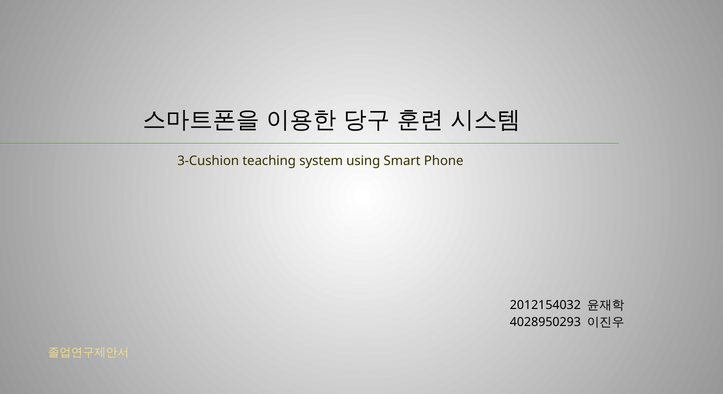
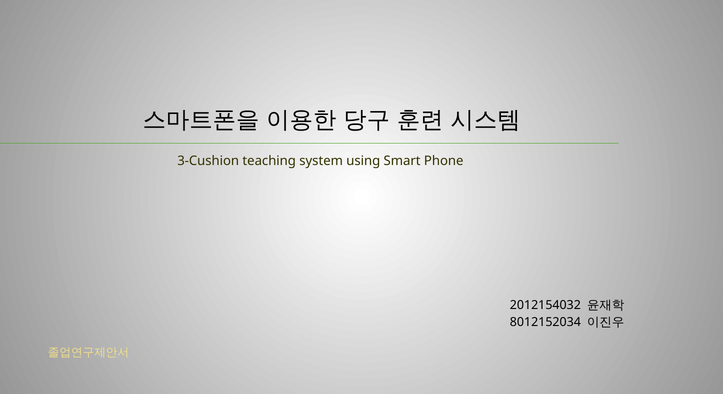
4028950293: 4028950293 -> 8012152034 (545, 322)
